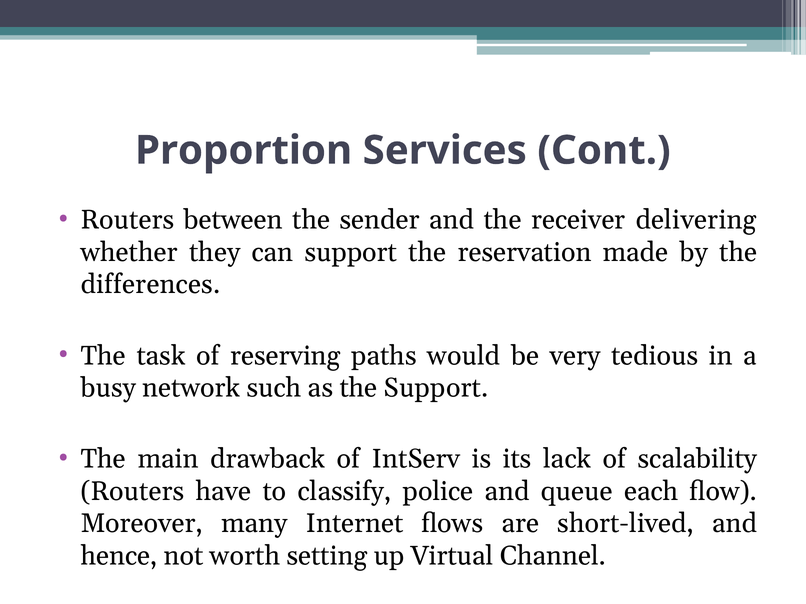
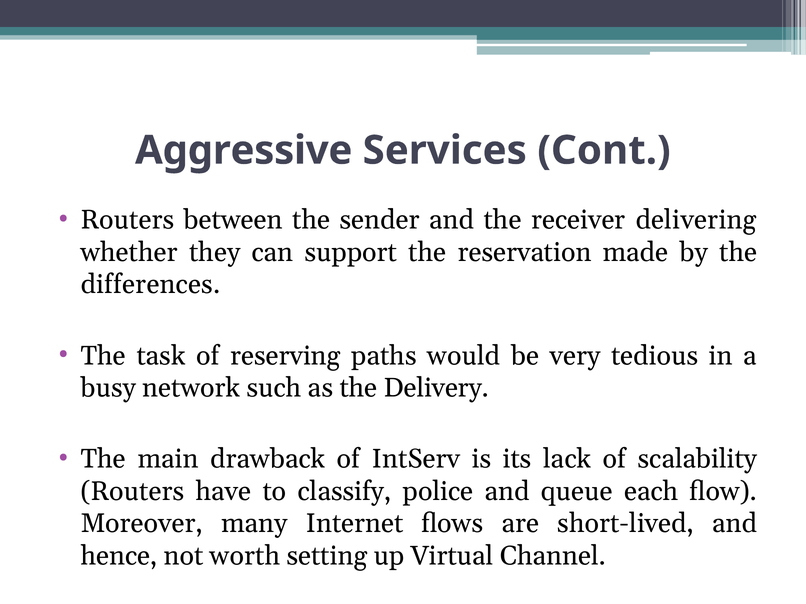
Proportion: Proportion -> Aggressive (244, 151)
the Support: Support -> Delivery (436, 388)
